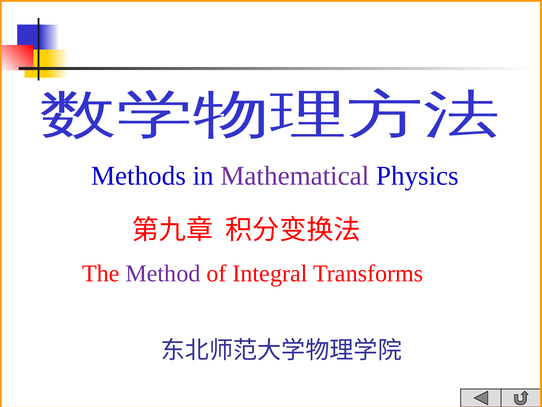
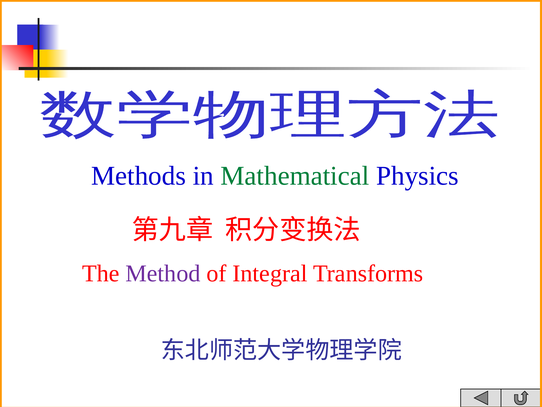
Mathematical colour: purple -> green (295, 176)
